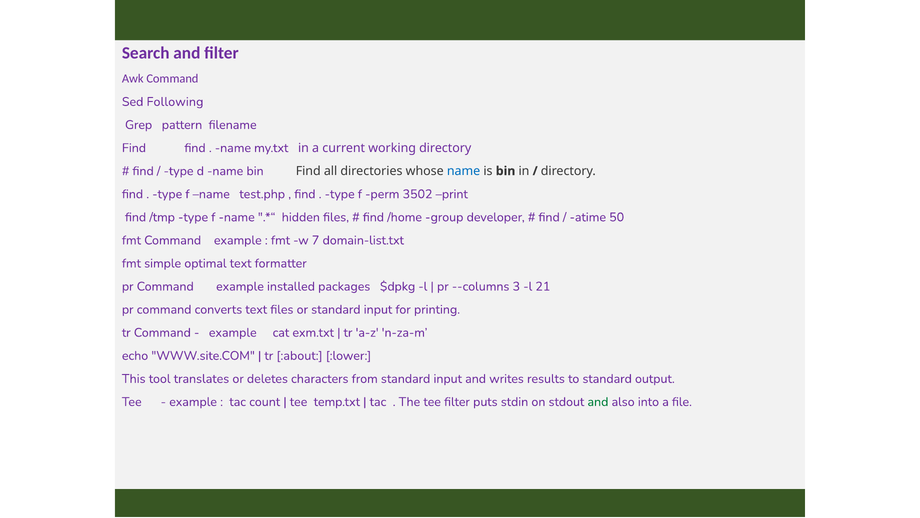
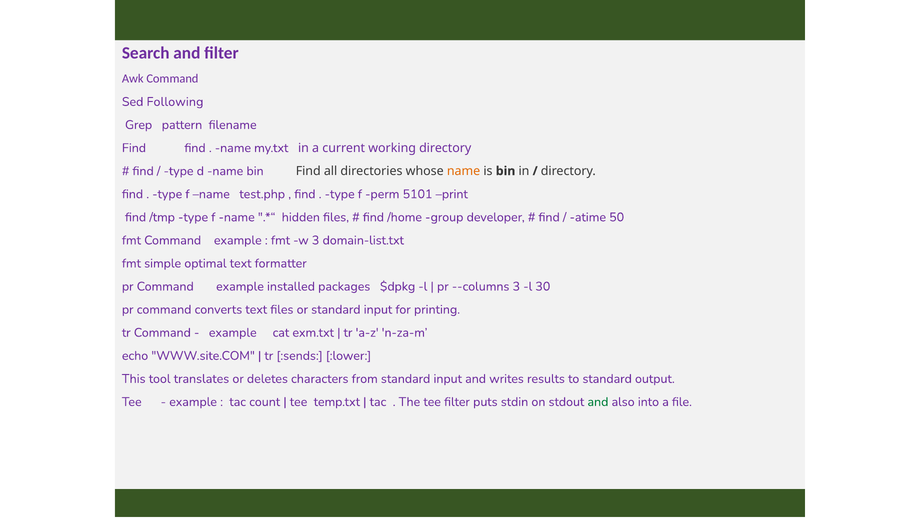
name colour: blue -> orange (464, 171)
3502: 3502 -> 5101 (418, 194)
w 7: 7 -> 3 (316, 240)
21: 21 -> 30 (543, 286)
:about: :about -> :sends (300, 355)
